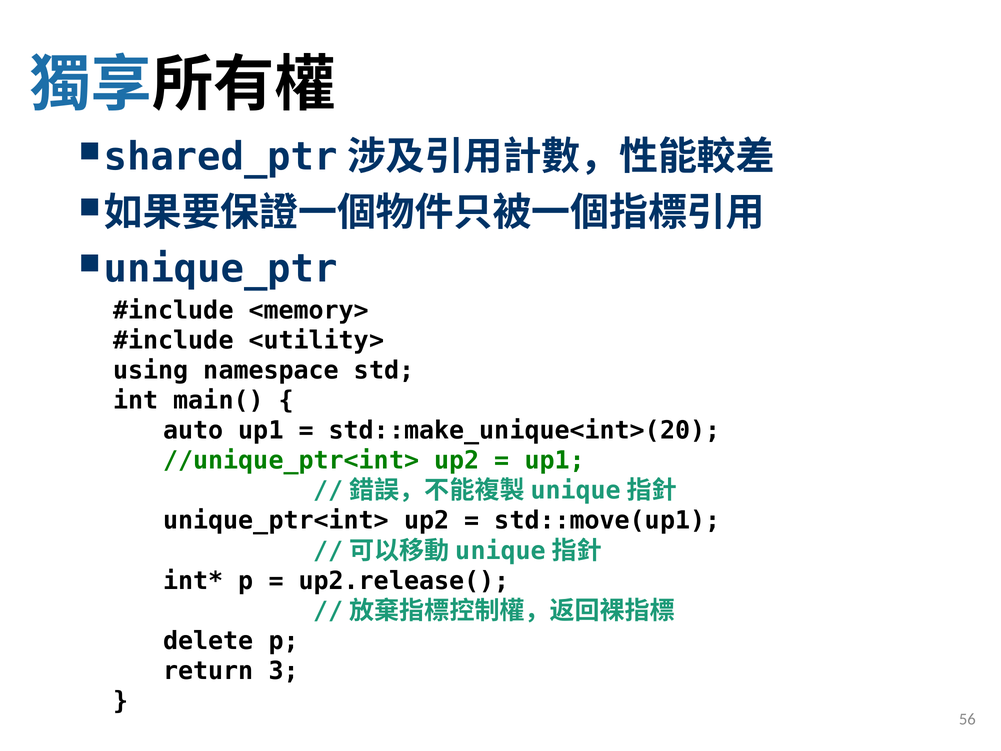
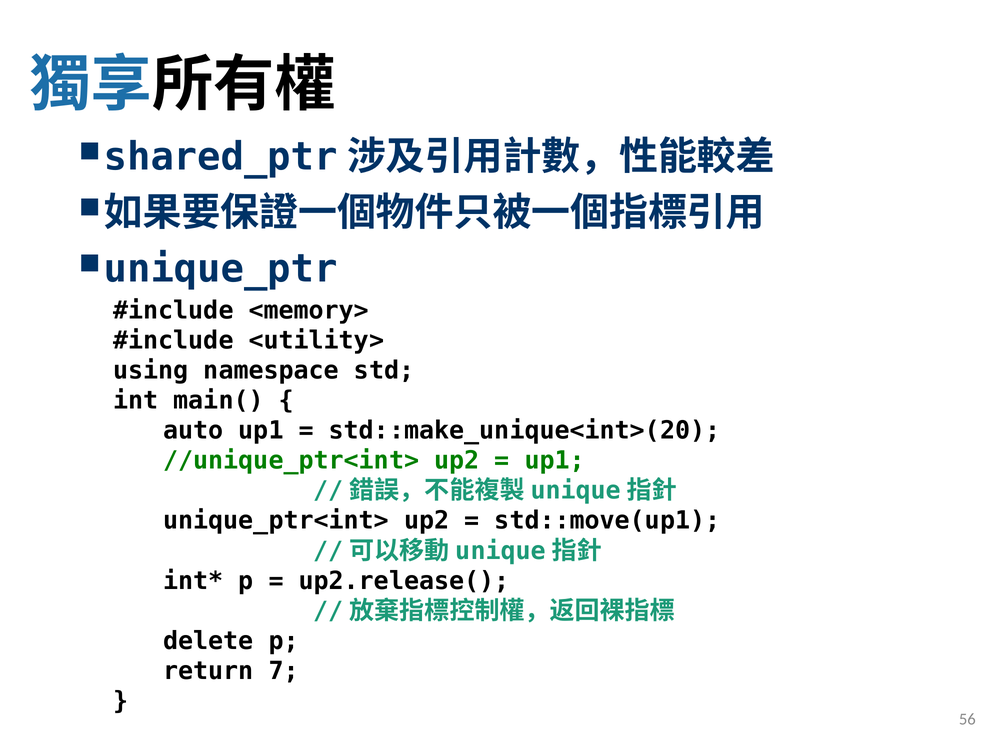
3: 3 -> 7 (284, 671)
